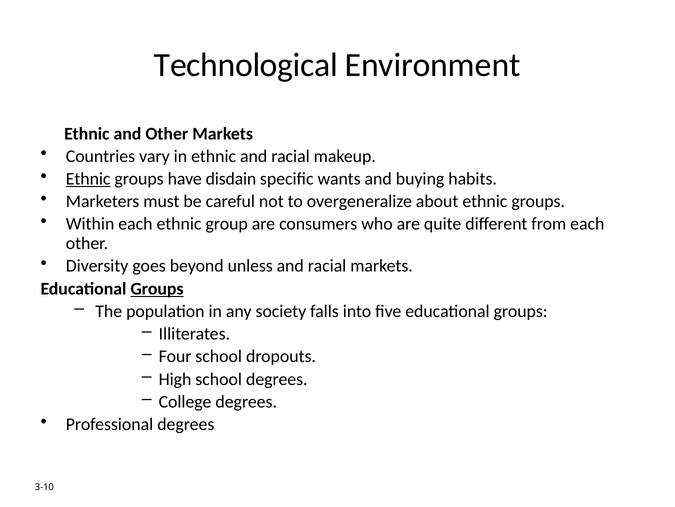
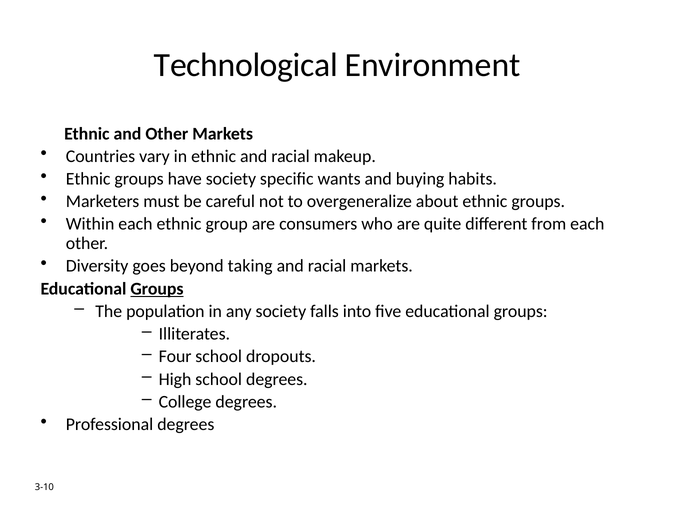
Ethnic underline: present -> none (88, 179)
have disdain: disdain -> society (231, 179)
unless: unless -> taking (250, 266)
